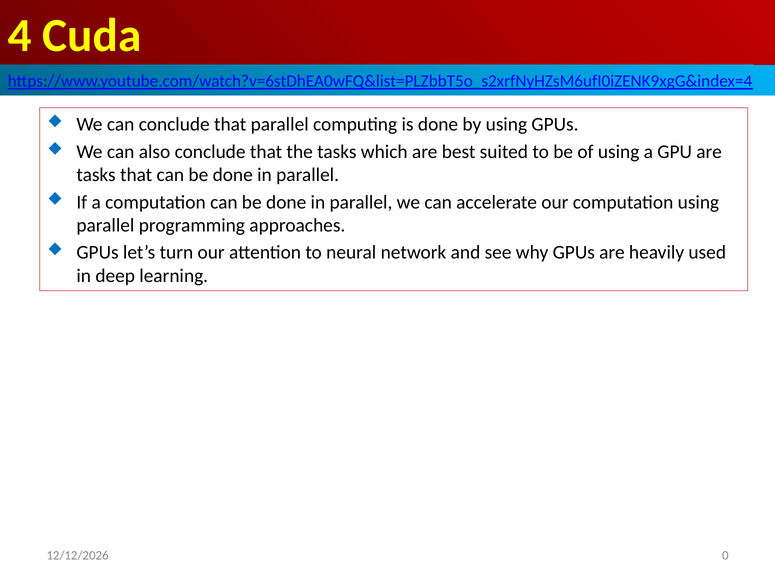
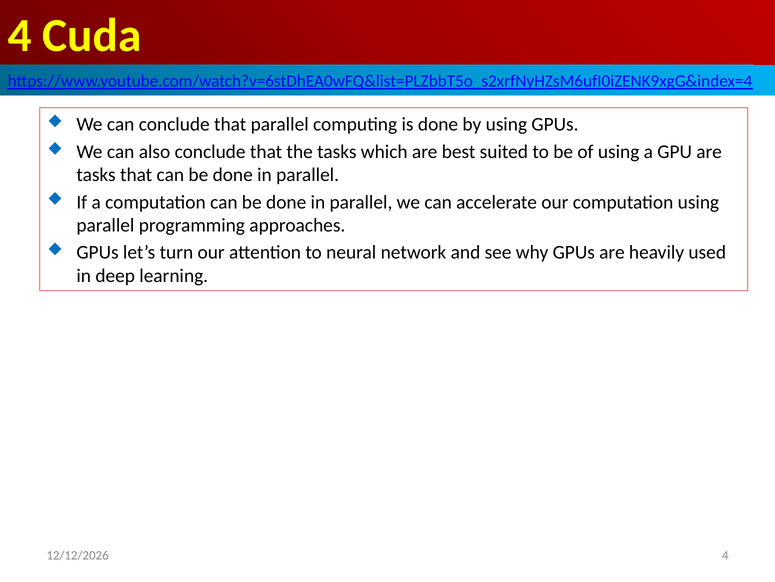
0: 0 -> 4 (725, 555)
